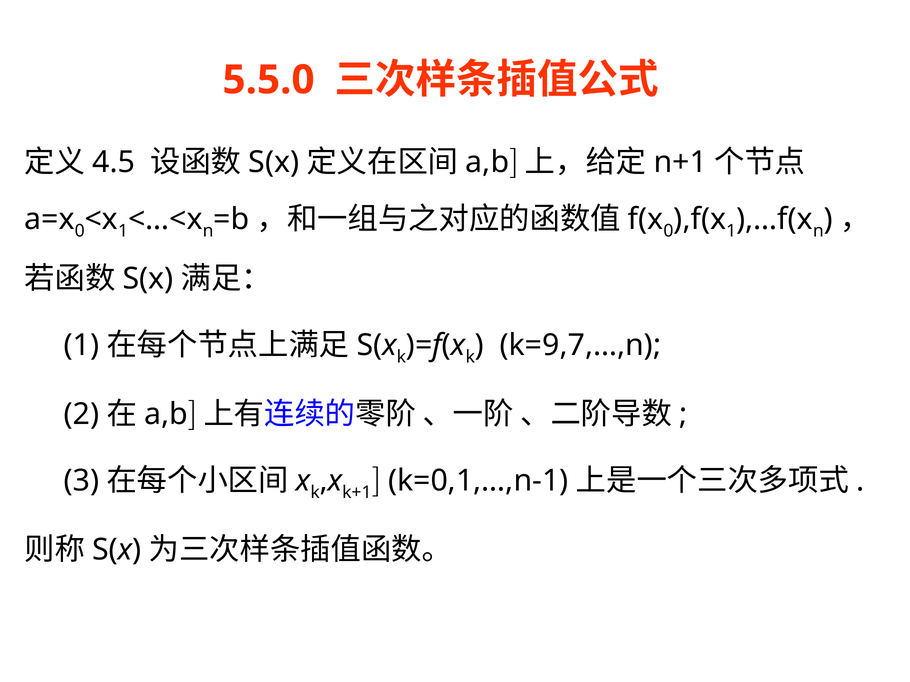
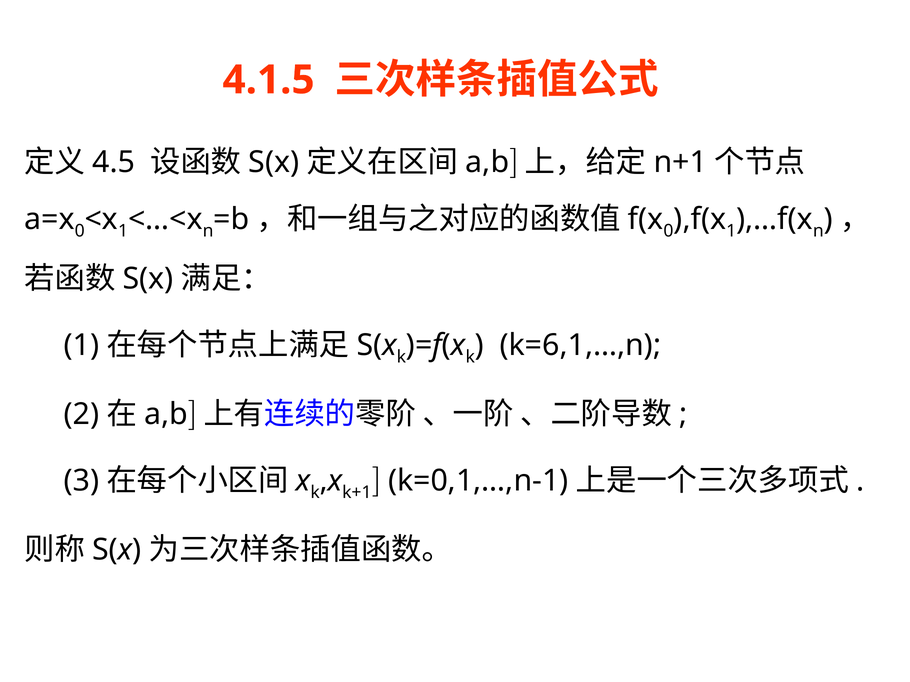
5.5.0: 5.5.0 -> 4.1.5 (269, 80)
k=9,7,…,n: k=9,7,…,n -> k=6,1,…,n (580, 345)
